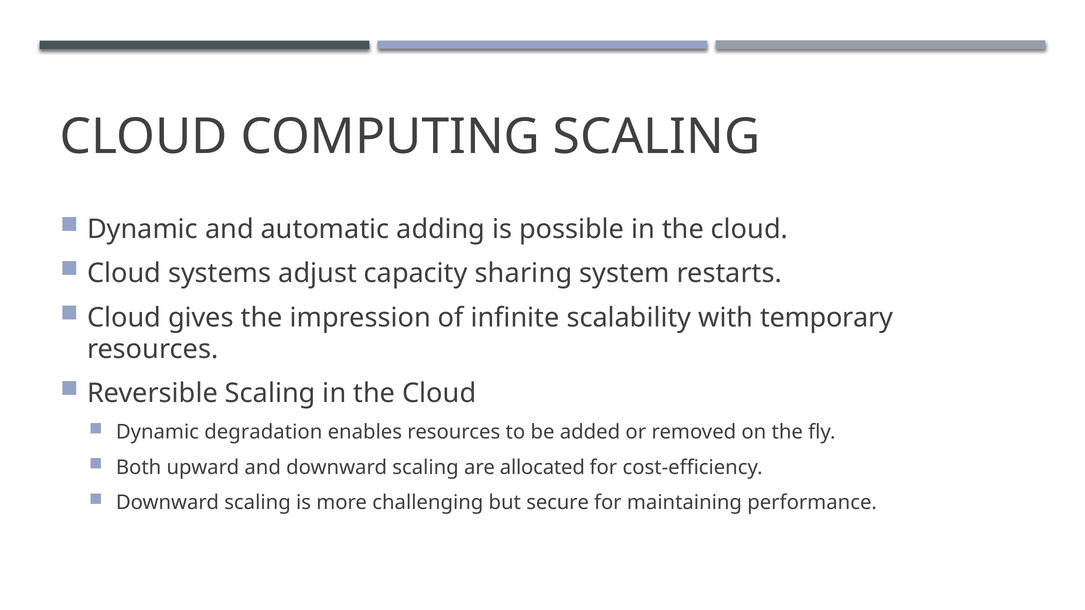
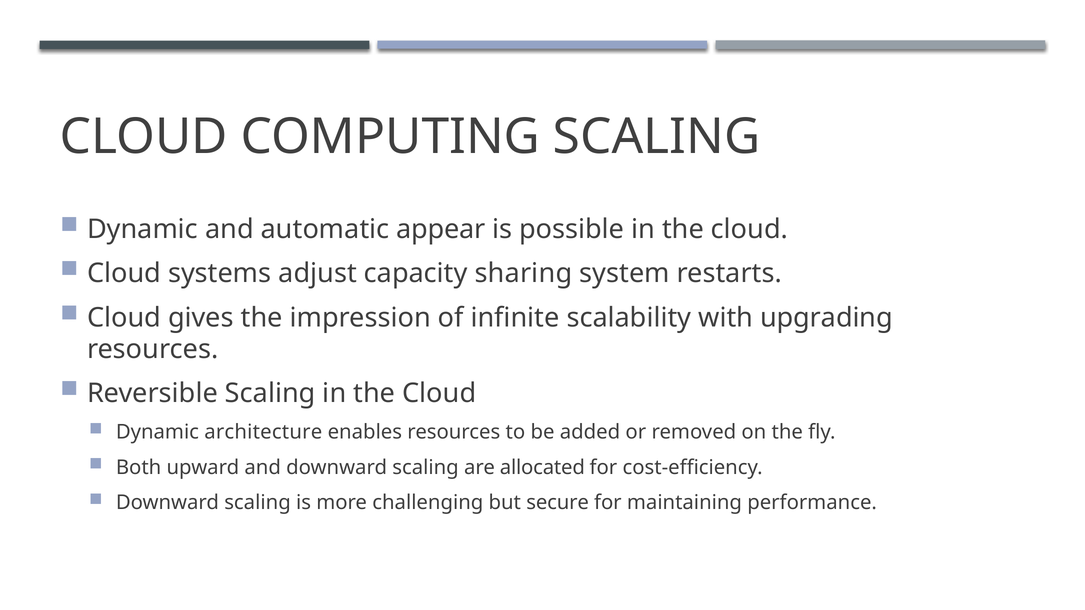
adding: adding -> appear (441, 229)
temporary: temporary -> upgrading (826, 318)
degradation: degradation -> architecture (263, 432)
